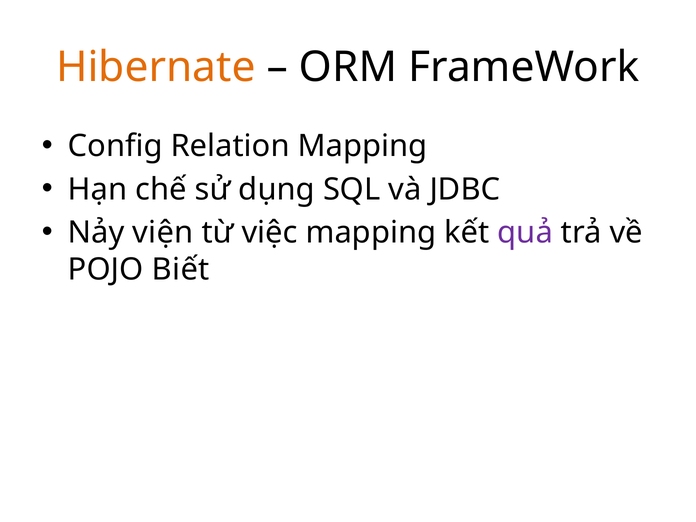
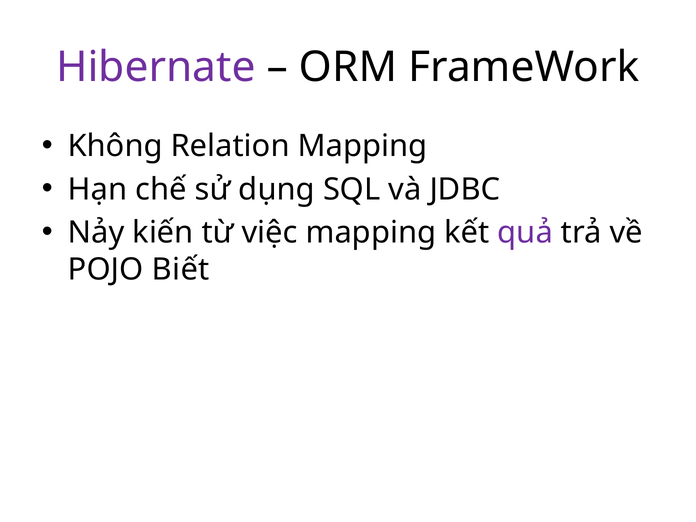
Hibernate colour: orange -> purple (156, 67)
Config: Config -> Không (115, 146)
viện: viện -> kiến (163, 233)
